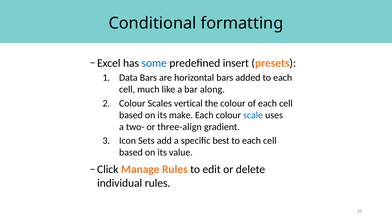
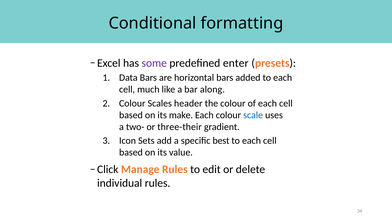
some colour: blue -> purple (154, 63)
insert: insert -> enter (236, 63)
vertical: vertical -> header (188, 103)
three-align: three-align -> three-their (180, 127)
